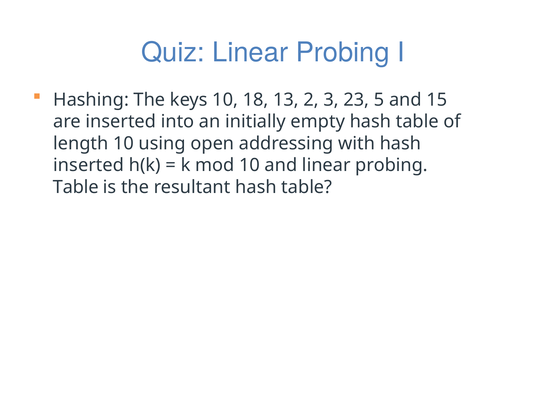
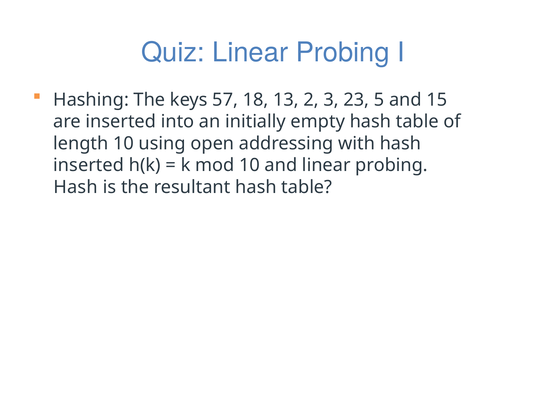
keys 10: 10 -> 57 (225, 100)
Table: Table -> Hash (76, 187)
